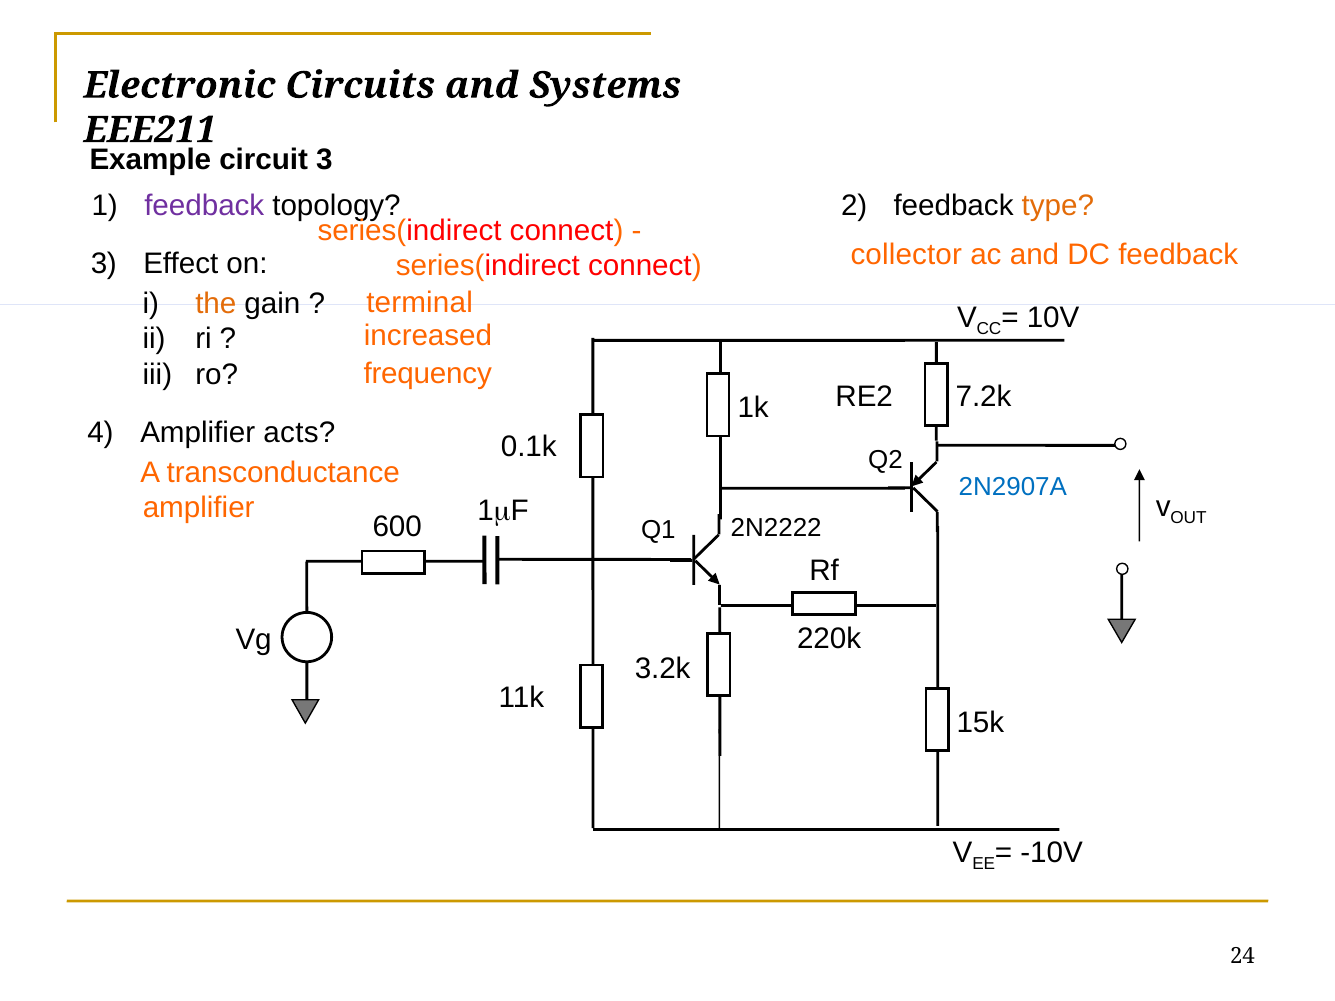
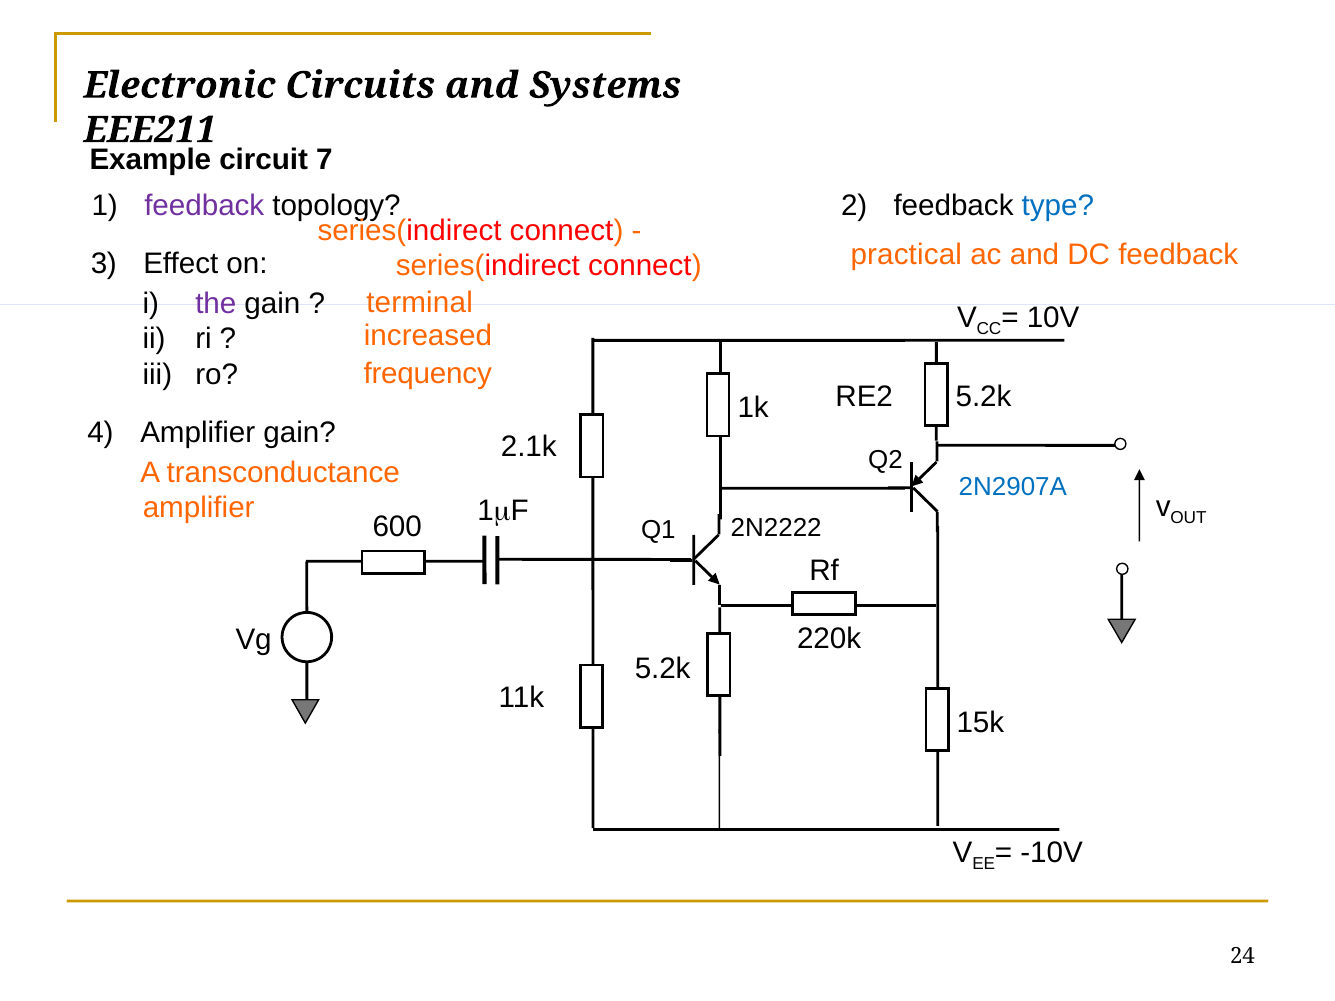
circuit 3: 3 -> 7 (324, 160)
type colour: orange -> blue (1058, 206)
collector: collector -> practical (906, 255)
the colour: orange -> purple (216, 304)
1k 7.2k: 7.2k -> 5.2k (984, 397)
Amplifier acts: acts -> gain (300, 433)
0.1k: 0.1k -> 2.1k (529, 447)
3.2k: 3.2k -> 5.2k (663, 669)
